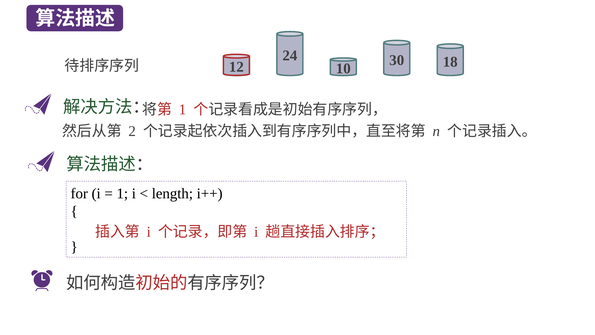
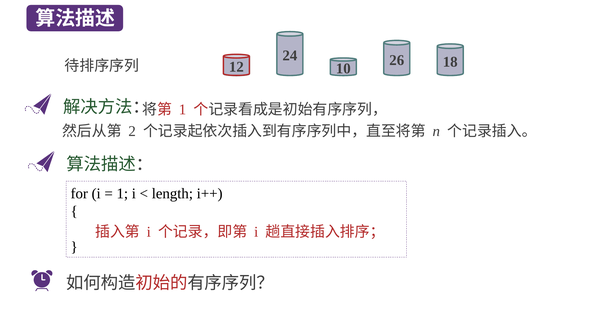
30: 30 -> 26 (397, 60)
